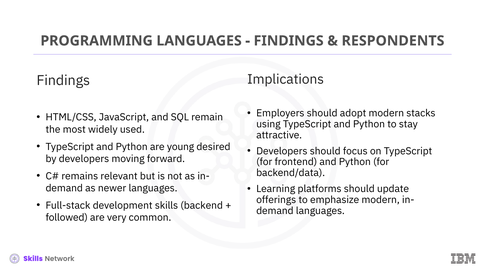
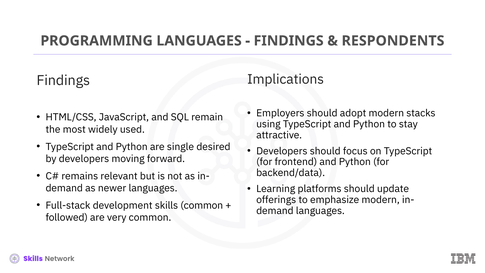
young: young -> single (181, 147)
skills backend: backend -> common (202, 205)
